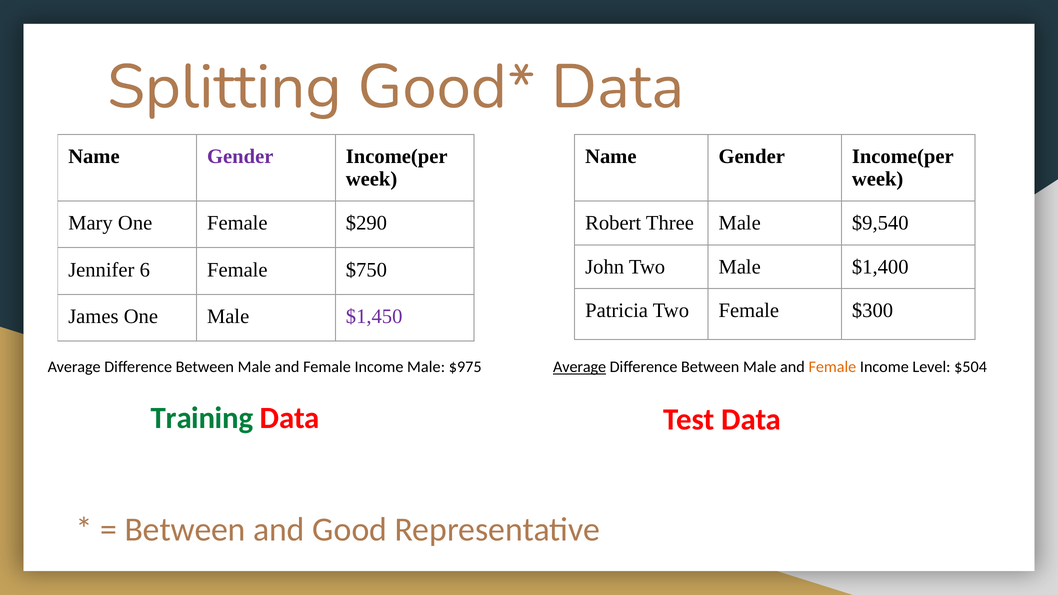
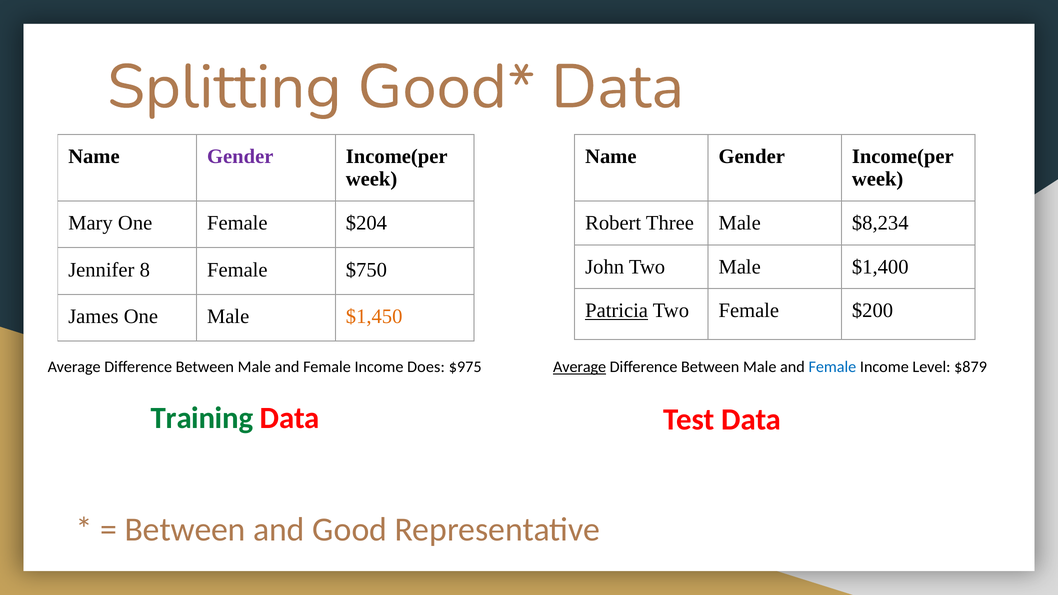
$290: $290 -> $204 (366, 223)
$9,540: $9,540 -> $8,234 (880, 223)
6: 6 -> 8 (145, 270)
Patricia underline: none -> present (617, 311)
$300: $300 -> $200 (873, 311)
$1,450 colour: purple -> orange (374, 317)
Income Male: Male -> Does (426, 367)
Female colour: orange -> blue (832, 367)
$504: $504 -> $879 (971, 367)
